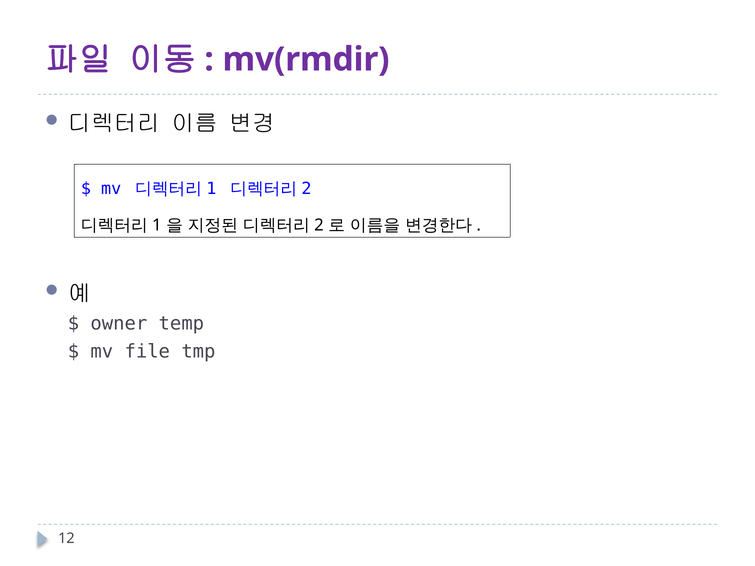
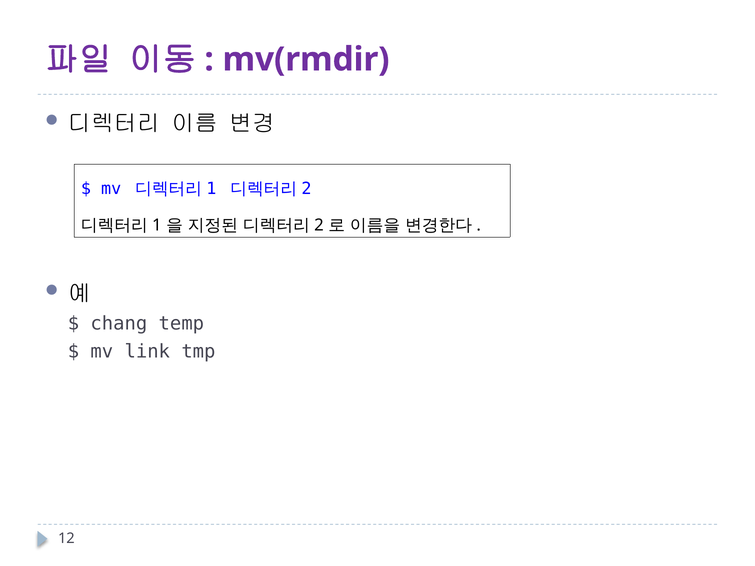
owner: owner -> chang (119, 324)
file: file -> link (147, 352)
